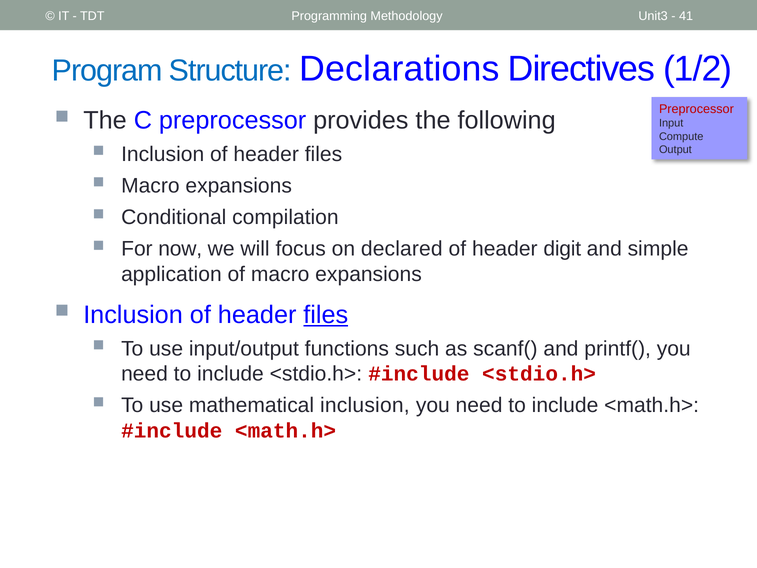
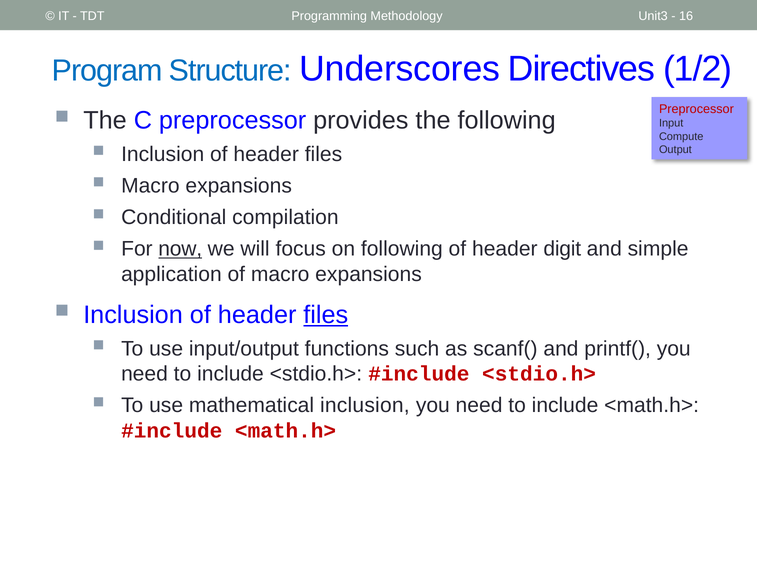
41: 41 -> 16 (686, 16)
Declarations: Declarations -> Underscores (400, 69)
now underline: none -> present (180, 249)
on declared: declared -> following (402, 249)
